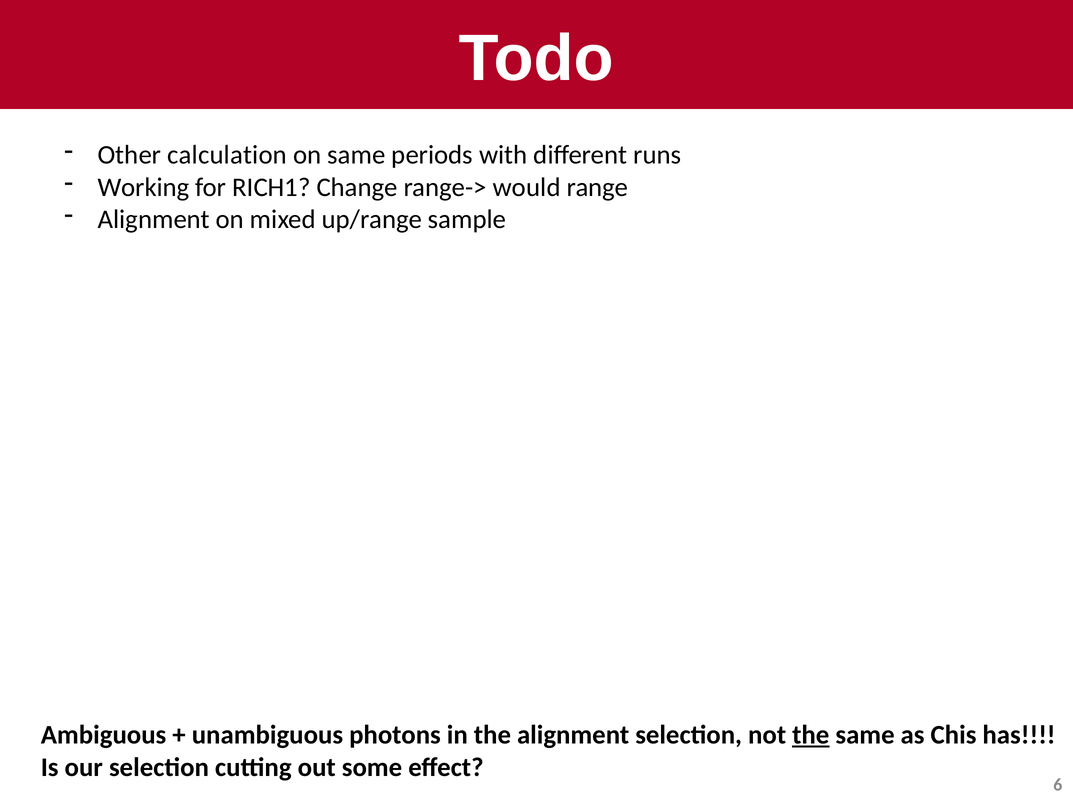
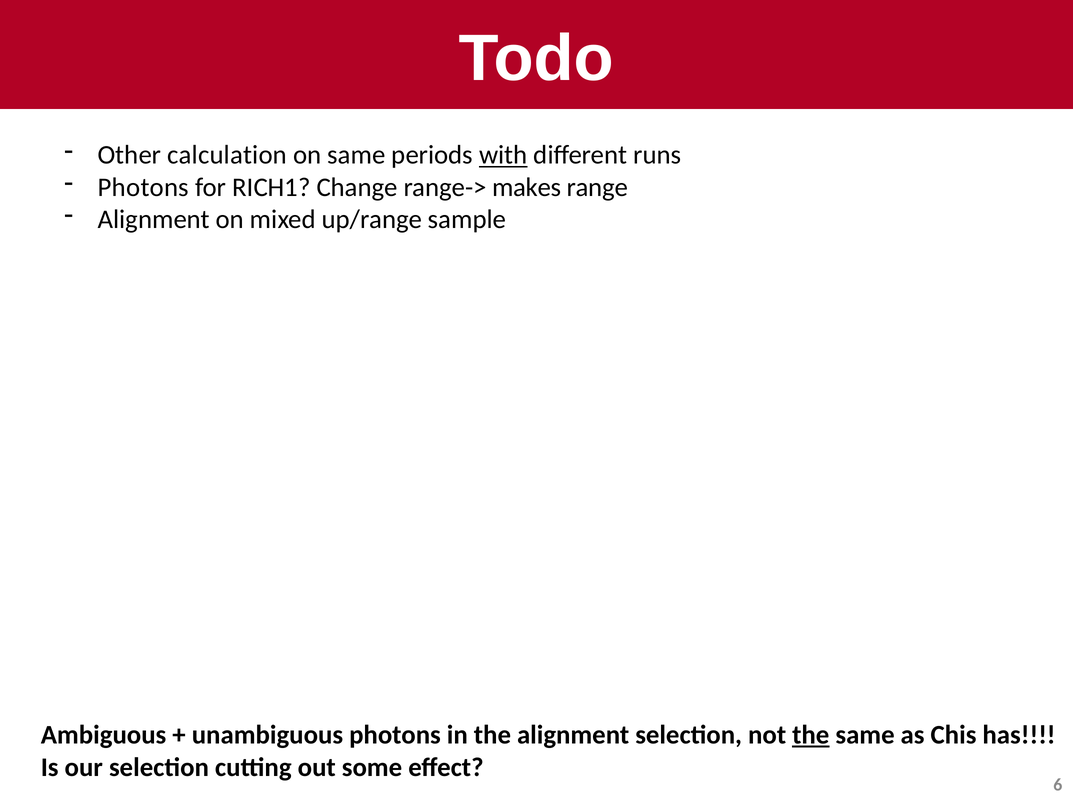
with underline: none -> present (503, 155)
Working: Working -> Photons (143, 187)
would: would -> makes (527, 187)
